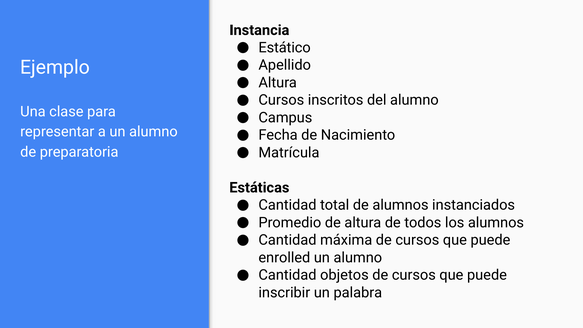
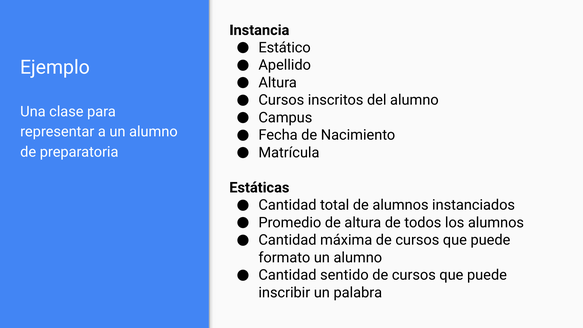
enrolled: enrolled -> formato (284, 258)
objetos: objetos -> sentido (344, 275)
